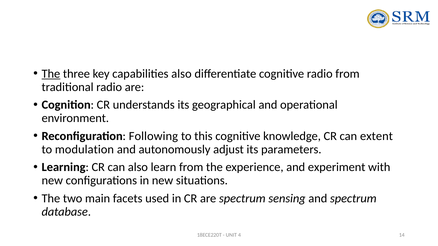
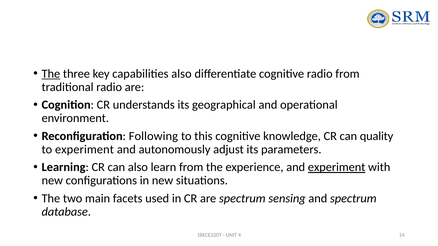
extent: extent -> quality (377, 136)
to modulation: modulation -> experiment (84, 150)
experiment underline: none -> present (337, 167)
